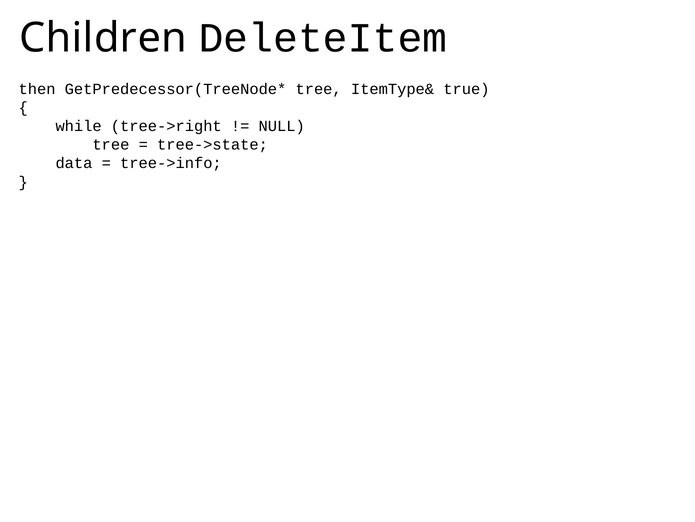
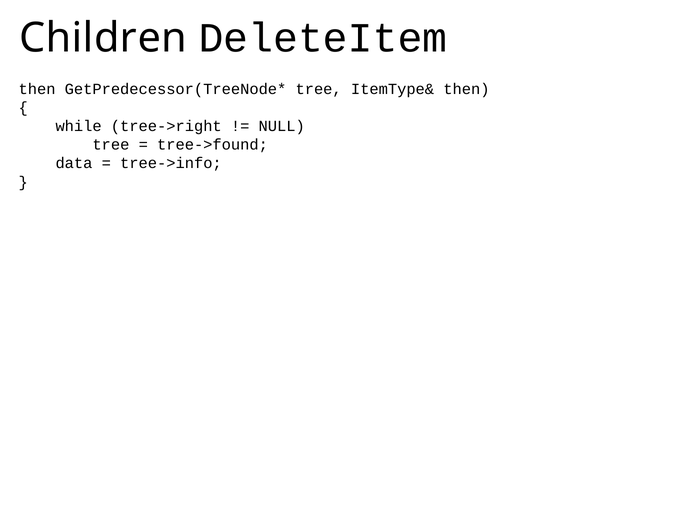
ItemType& true: true -> then (466, 89)
tree->state: tree->state -> tree->found (212, 145)
